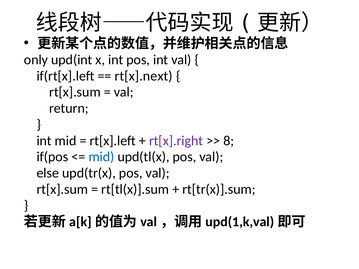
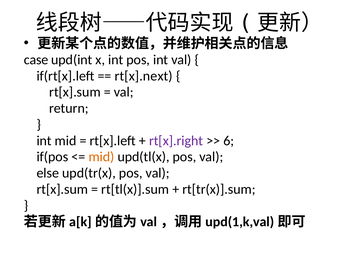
only: only -> case (36, 60)
8: 8 -> 6 (229, 141)
mid colour: blue -> orange (101, 157)
